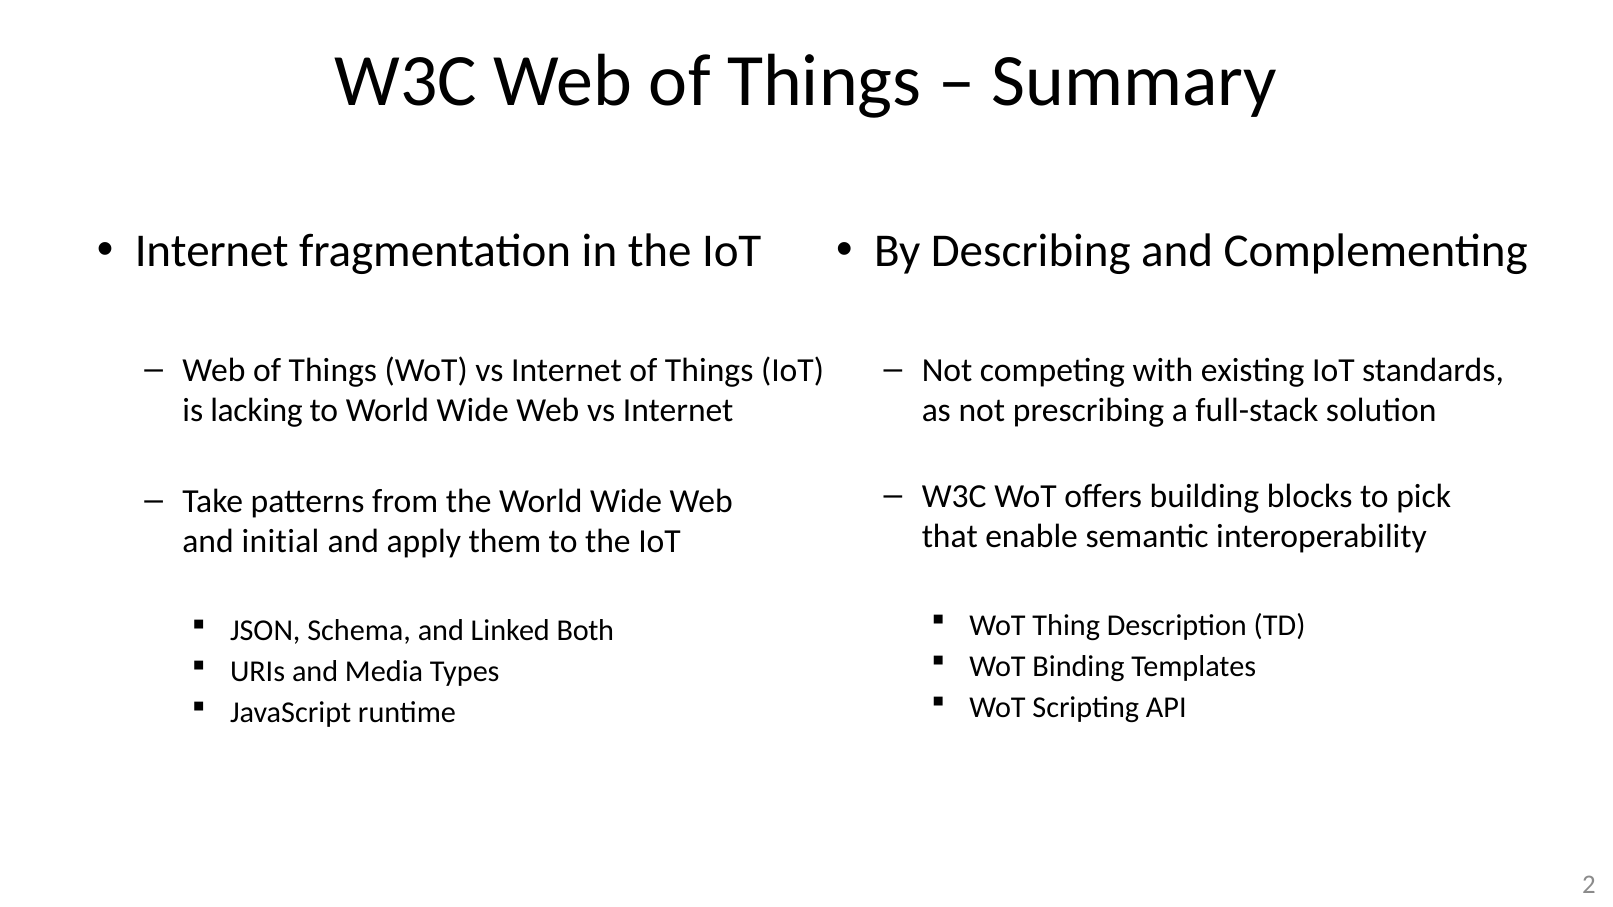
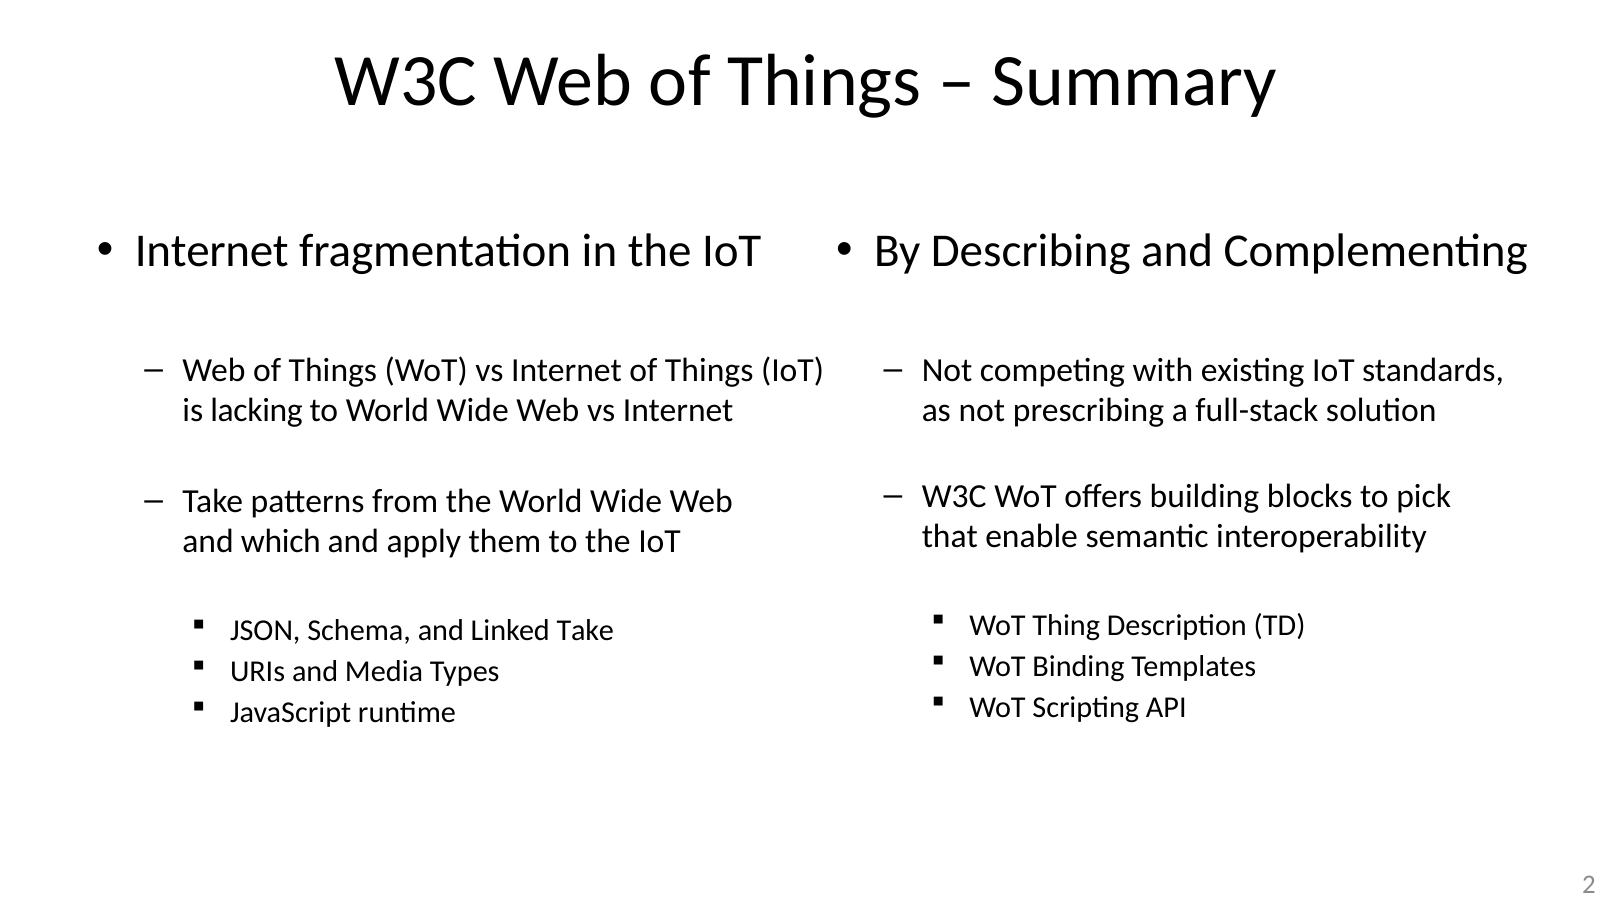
initial: initial -> which (281, 542)
Linked Both: Both -> Take (585, 630)
